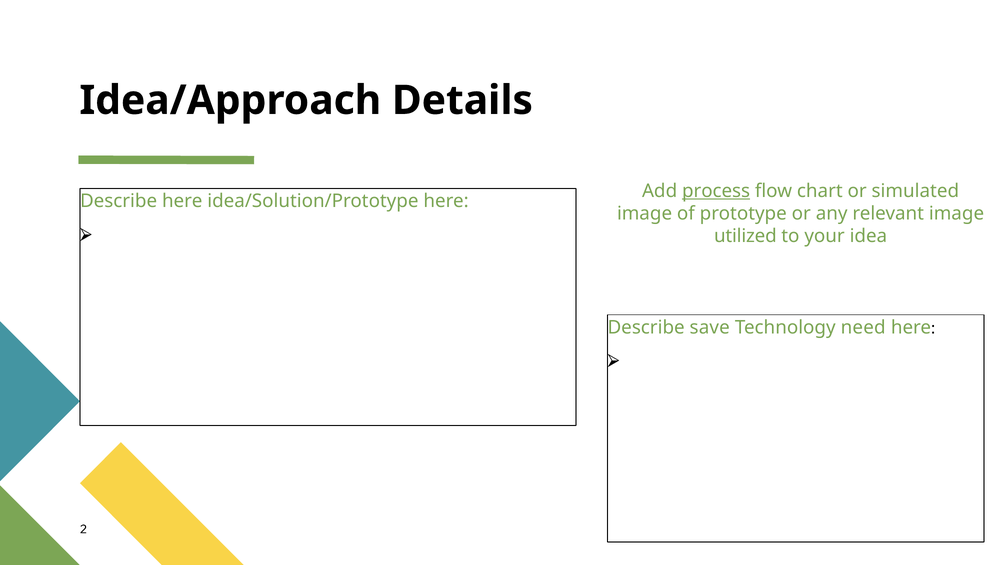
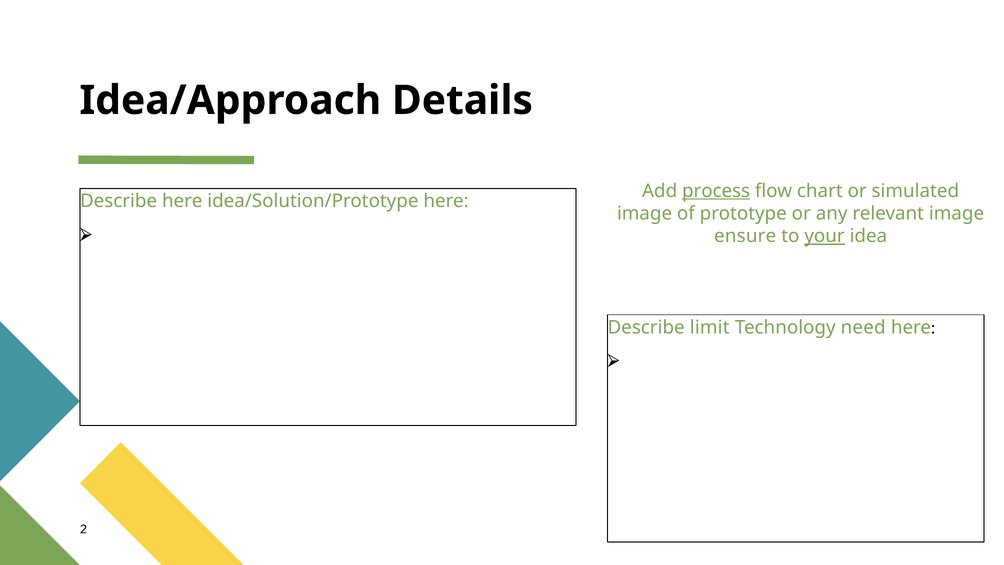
utilized: utilized -> ensure (745, 236)
your underline: none -> present (825, 236)
save: save -> limit (710, 327)
